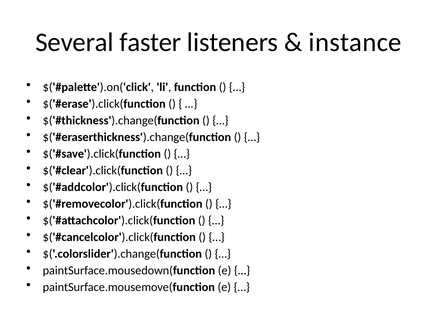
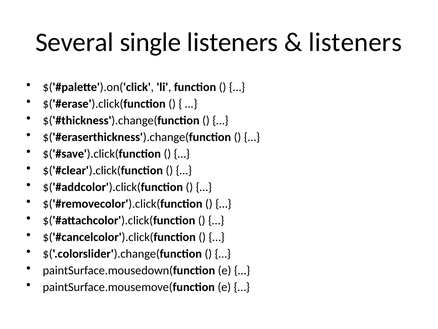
faster: faster -> single (150, 42)
instance: instance -> listeners (355, 42)
